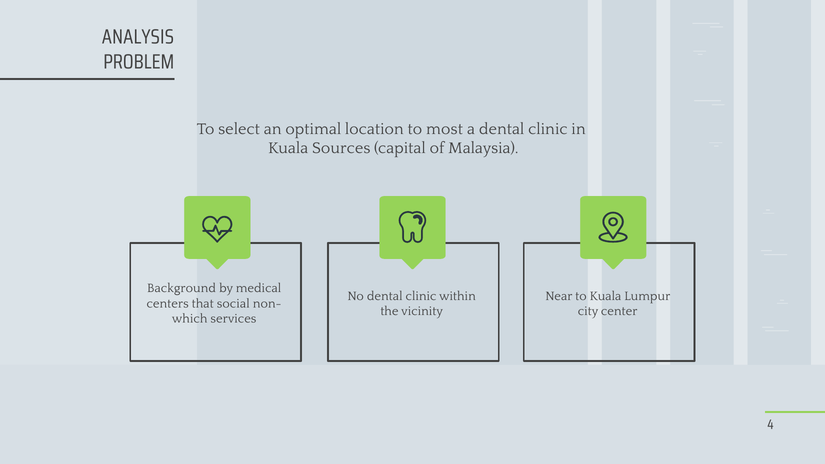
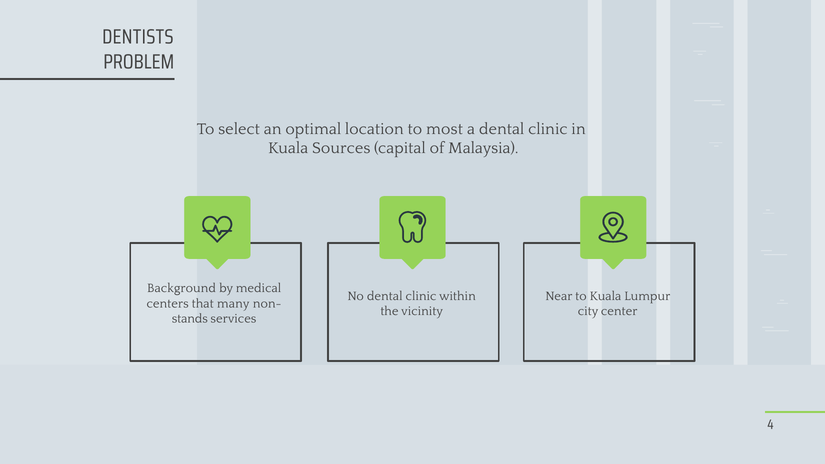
ANALYSIS: ANALYSIS -> DENTISTS (138, 37)
social: social -> many (233, 303)
which: which -> stands (190, 319)
